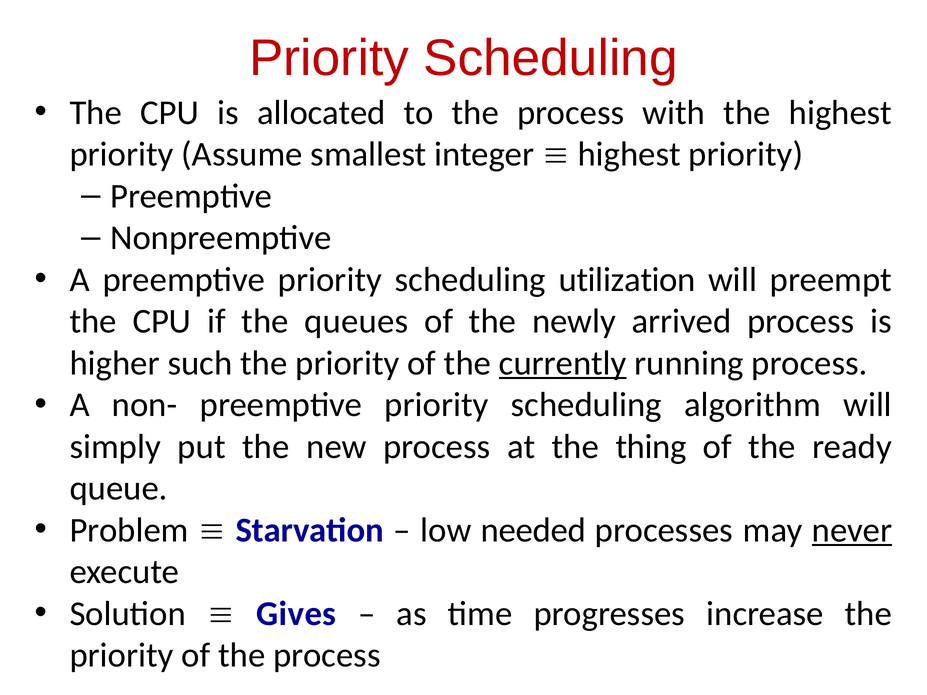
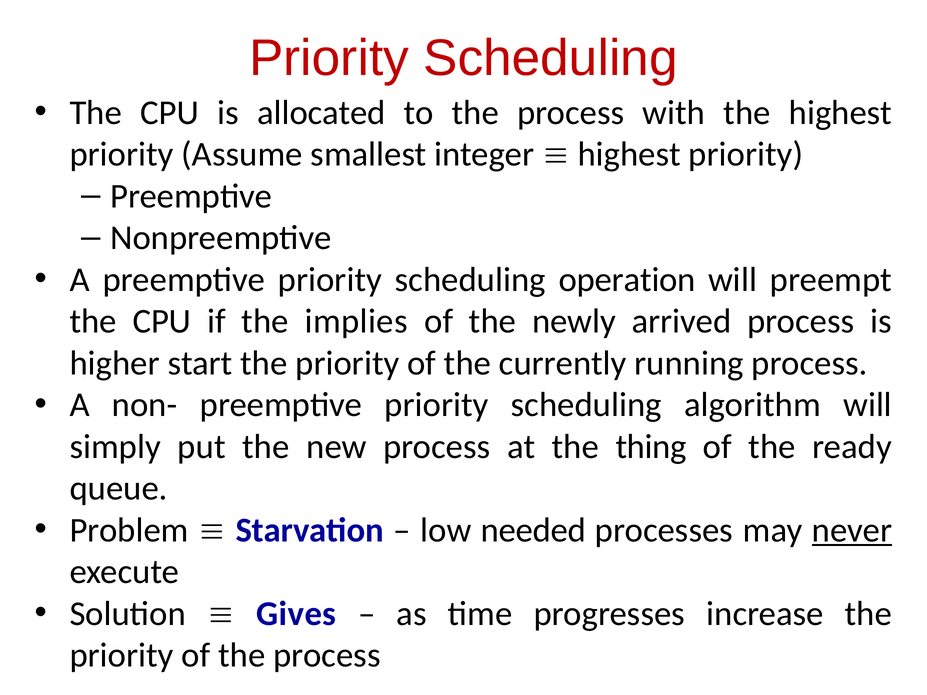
utilization: utilization -> operation (627, 280)
queues: queues -> implies (356, 322)
such: such -> start (200, 363)
currently underline: present -> none (563, 363)
